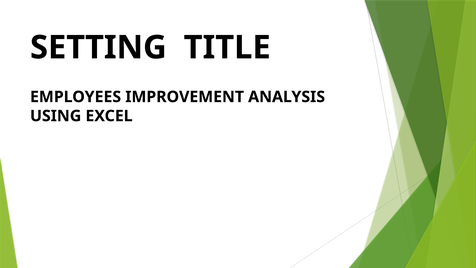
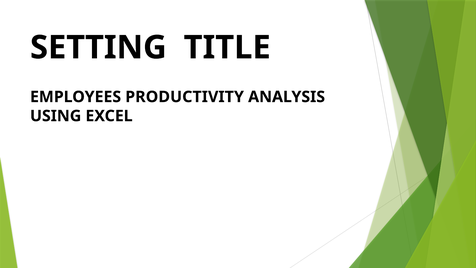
IMPROVEMENT: IMPROVEMENT -> PRODUCTIVITY (185, 97)
